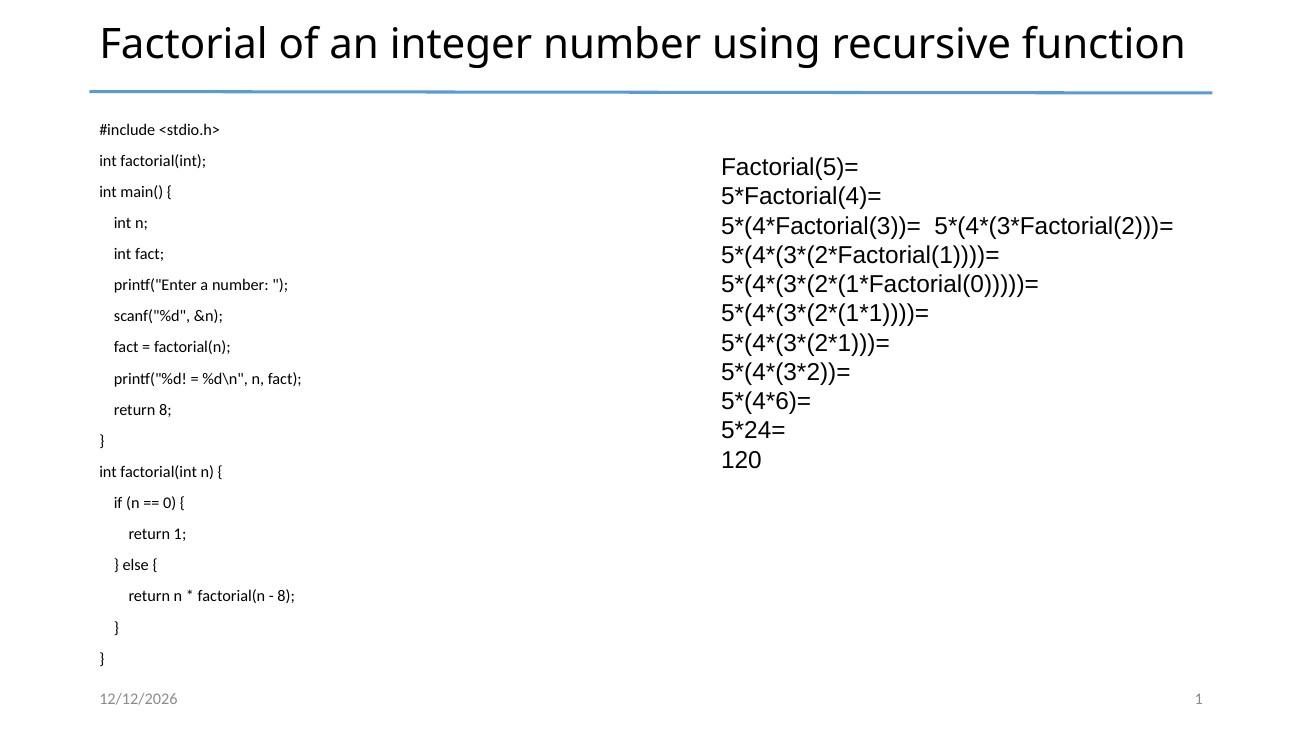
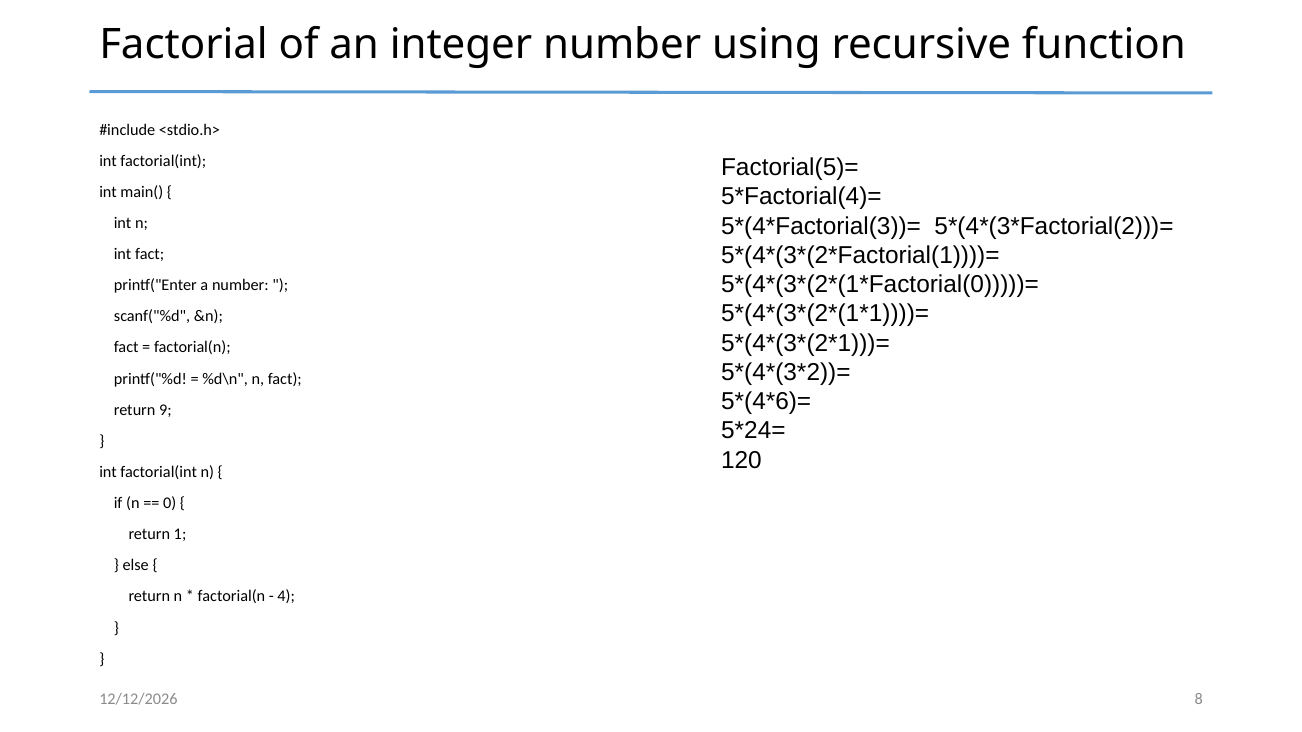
return 8: 8 -> 9 (165, 410)
8: 8 -> 4 (286, 597)
1: 1 -> 8 (1199, 699)
